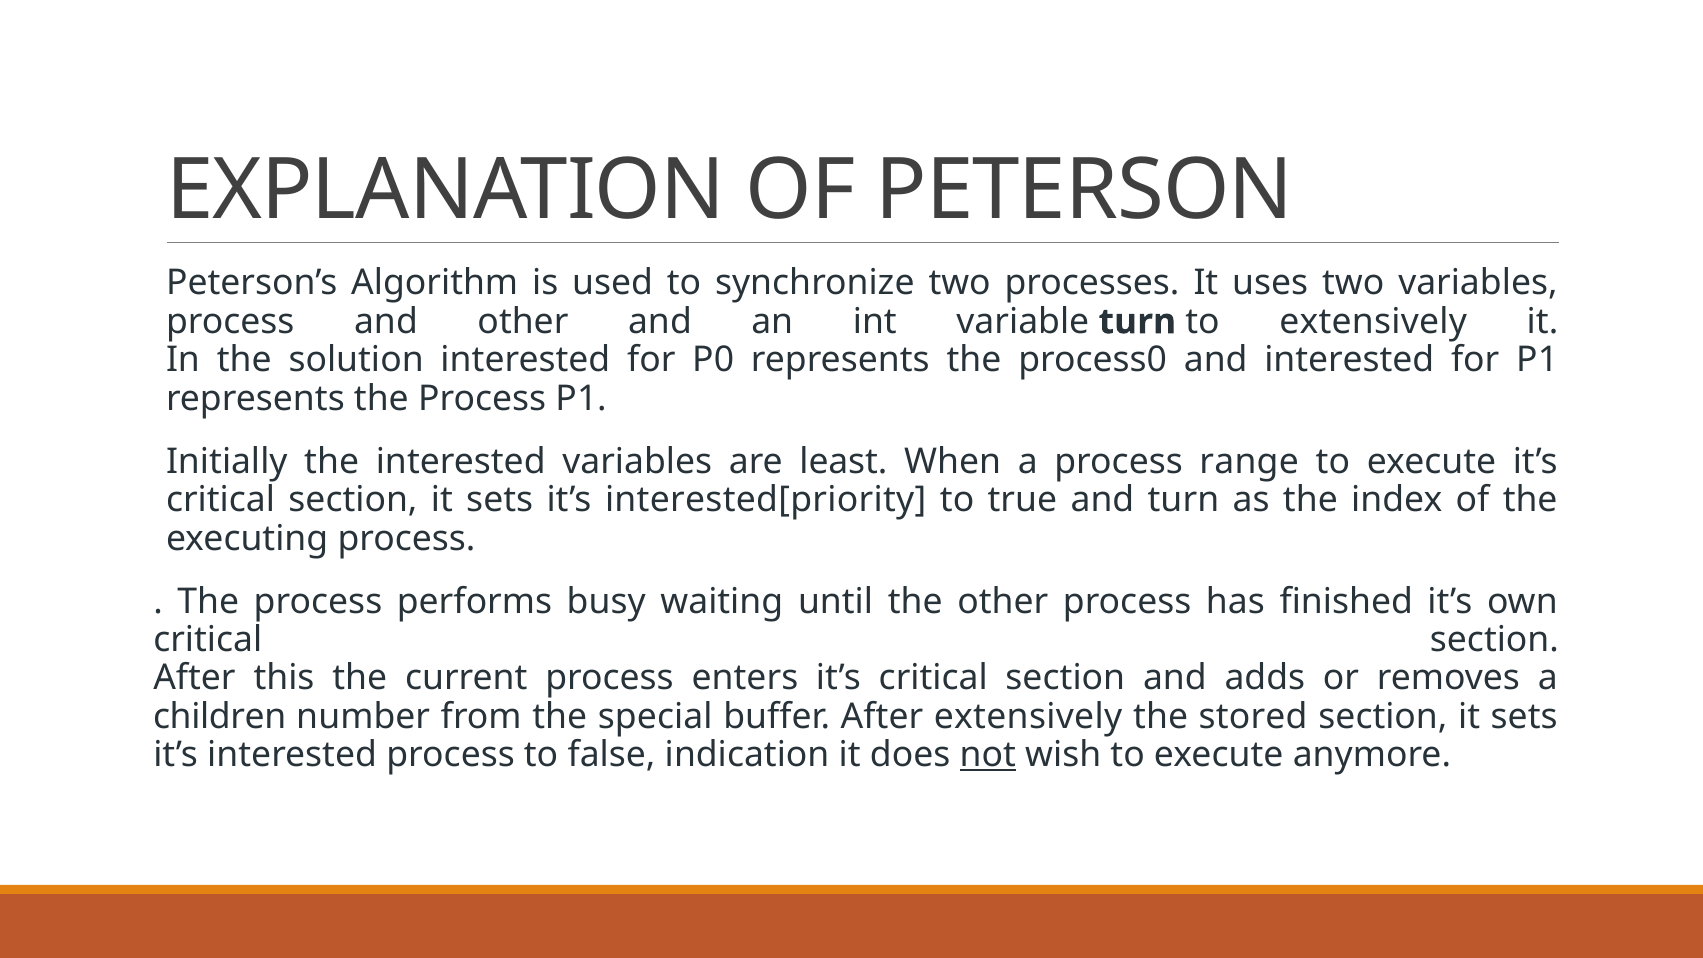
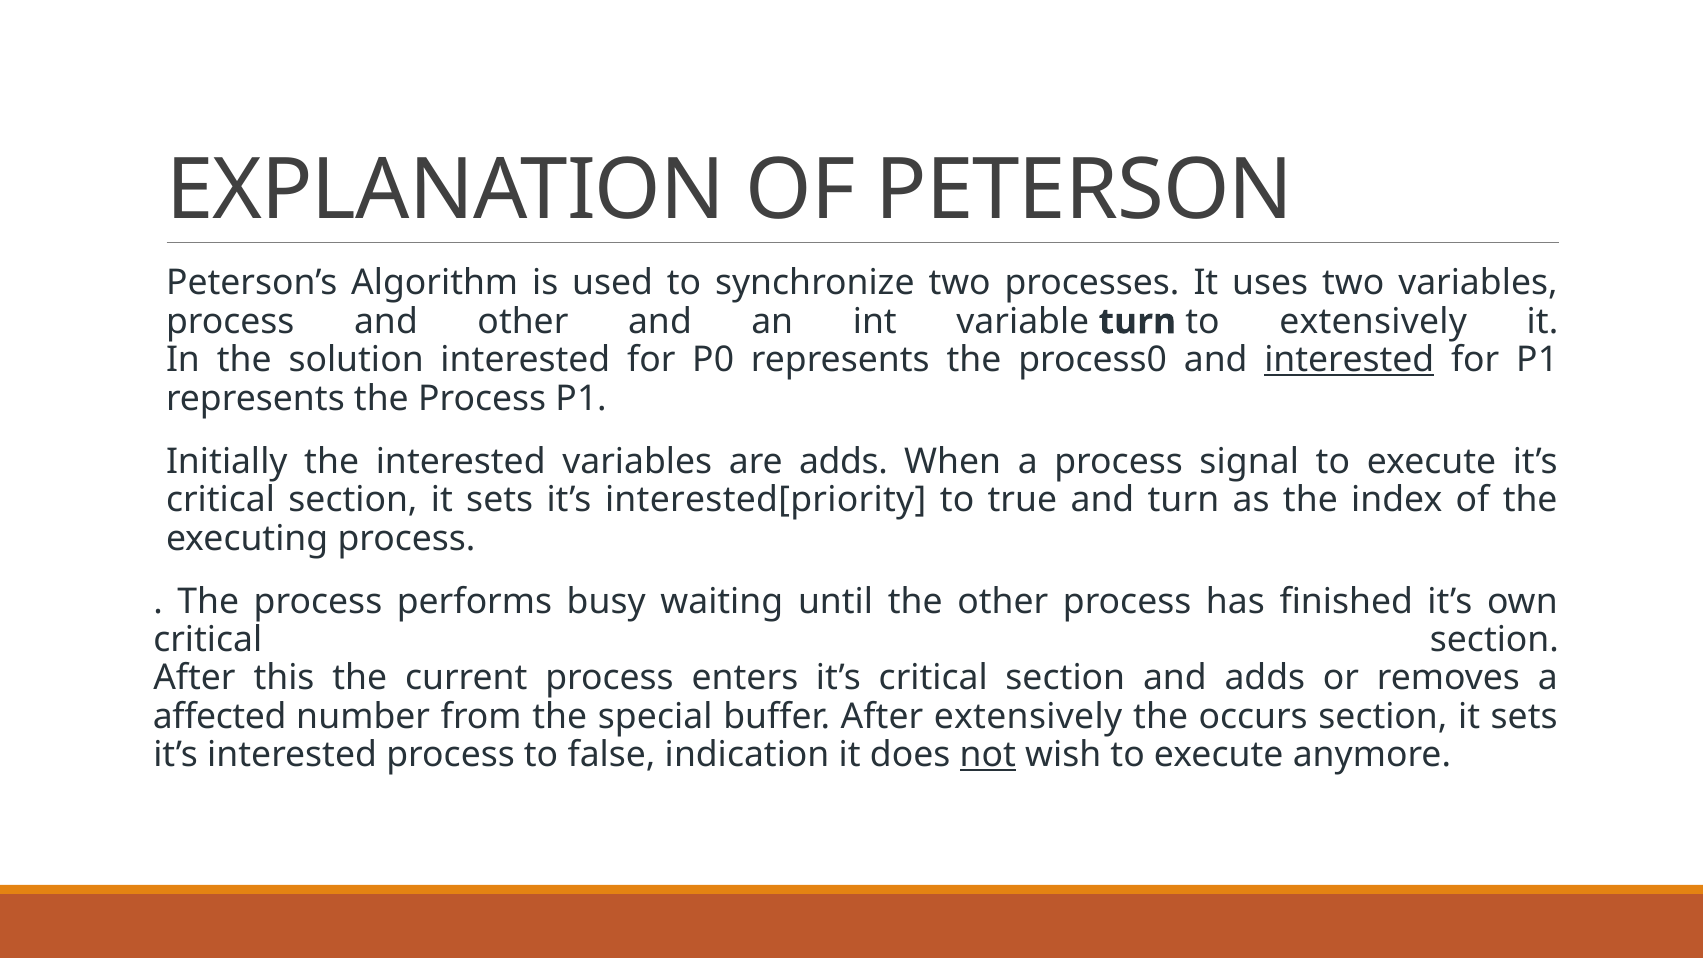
interested underline: none -> present (1349, 360)
are least: least -> adds (844, 462)
range: range -> signal (1249, 462)
children: children -> affected (220, 717)
stored: stored -> occurs (1253, 717)
